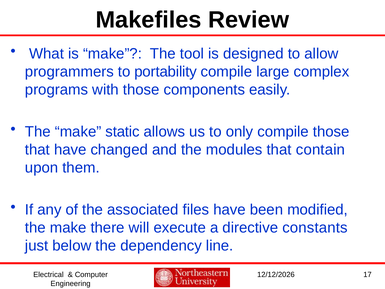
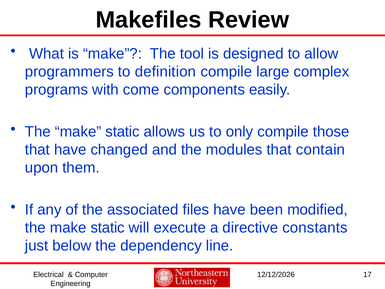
portability: portability -> definition (165, 72)
with those: those -> come (141, 90)
there: there -> static (108, 227)
